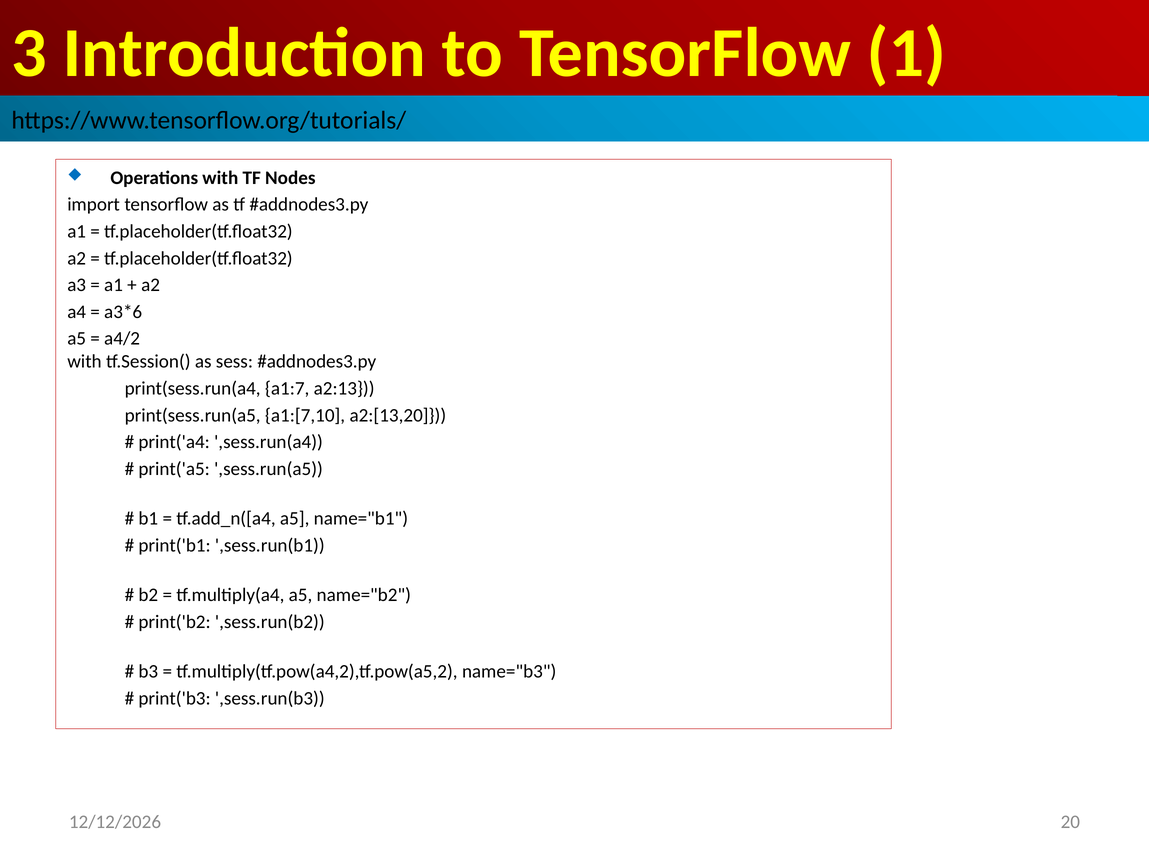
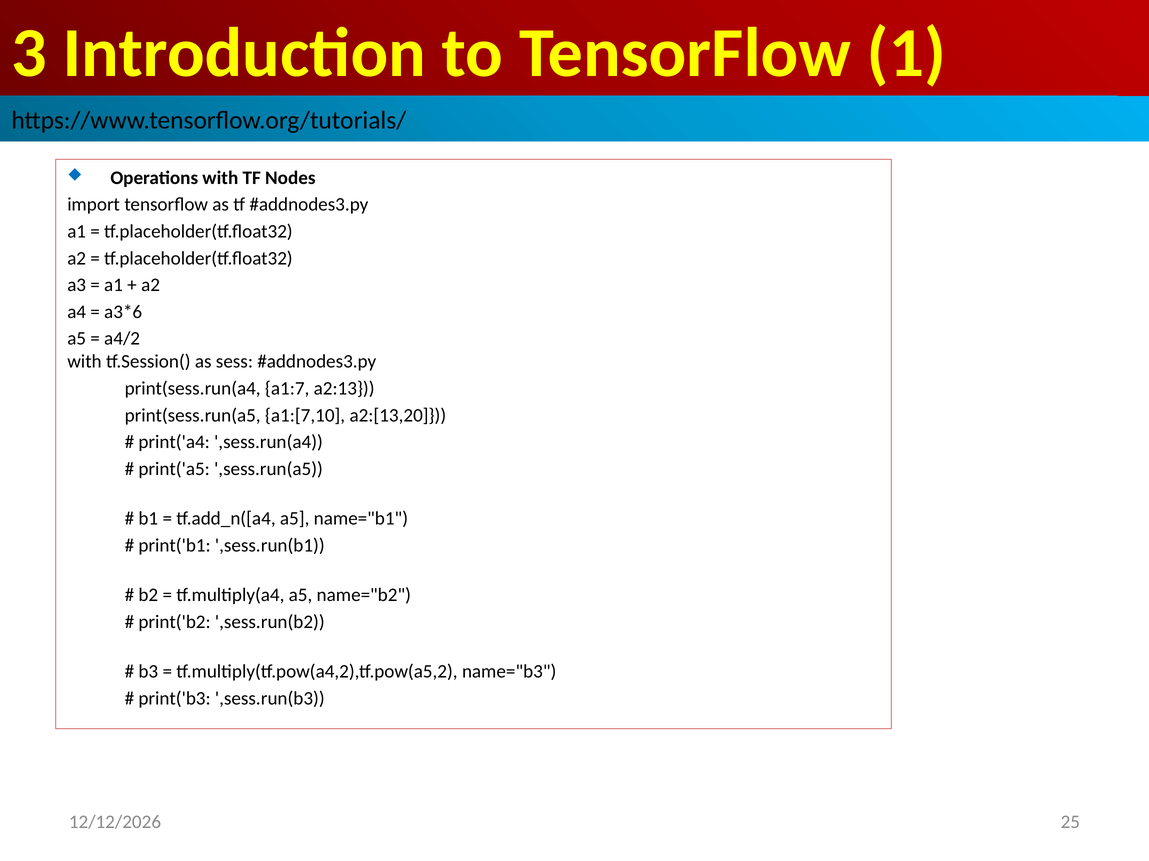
20: 20 -> 25 (1070, 823)
